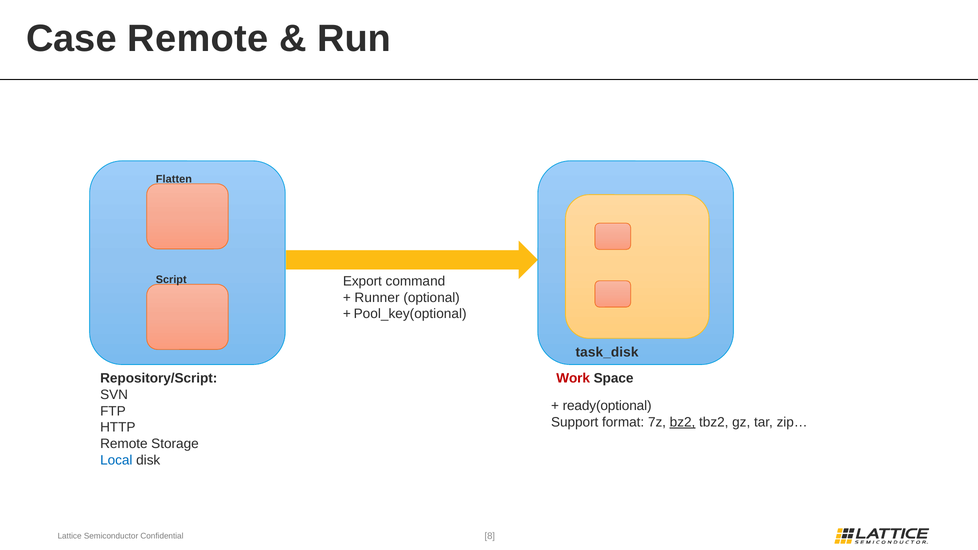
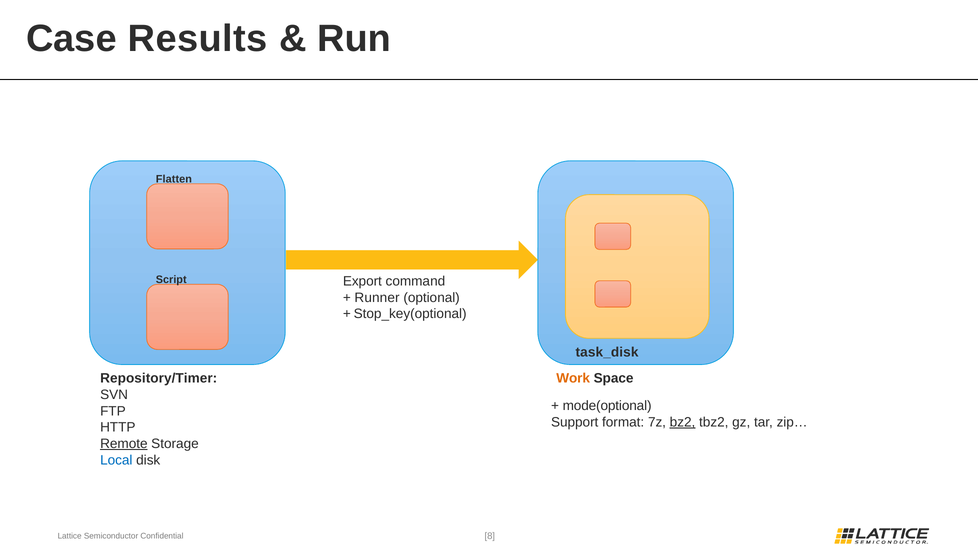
Case Remote: Remote -> Results (198, 39)
Pool_key(optional: Pool_key(optional -> Stop_key(optional (410, 314)
Repository/Script: Repository/Script -> Repository/Timer (159, 379)
Work colour: red -> orange (573, 379)
ready(optional: ready(optional -> mode(optional (607, 406)
Remote underline: none -> present (124, 444)
